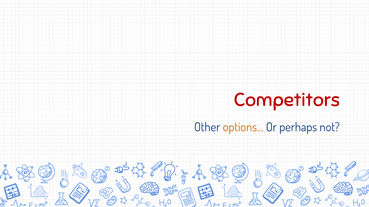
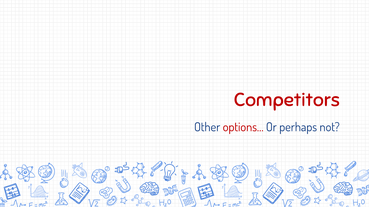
options… colour: orange -> red (243, 128)
